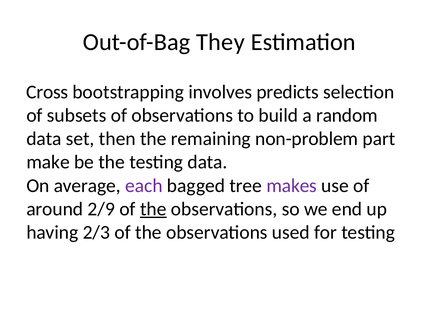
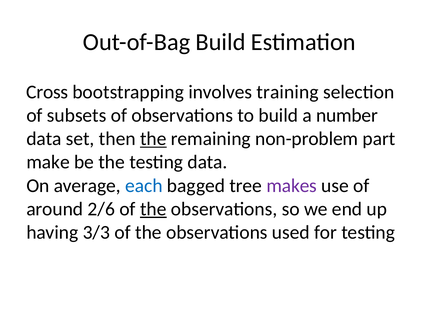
Out-of-Bag They: They -> Build (221, 42)
predicts: predicts -> training (288, 92)
random: random -> number (347, 116)
the underline: none -> present (153, 139)
each colour: purple -> blue (144, 186)
2/9: 2/9 -> 2/6 (101, 209)
2/3: 2/3 -> 3/3 (96, 233)
